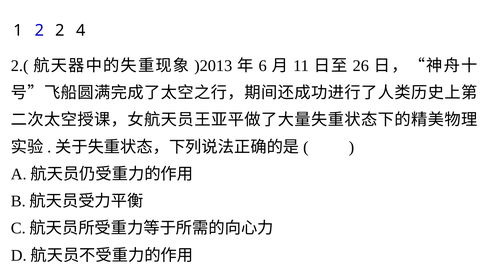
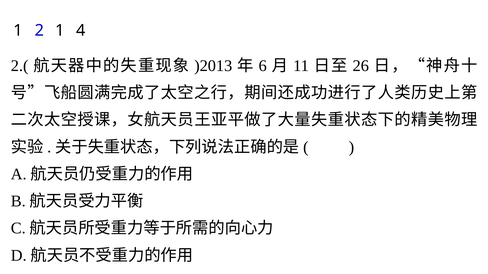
2 2: 2 -> 1 (60, 31)
